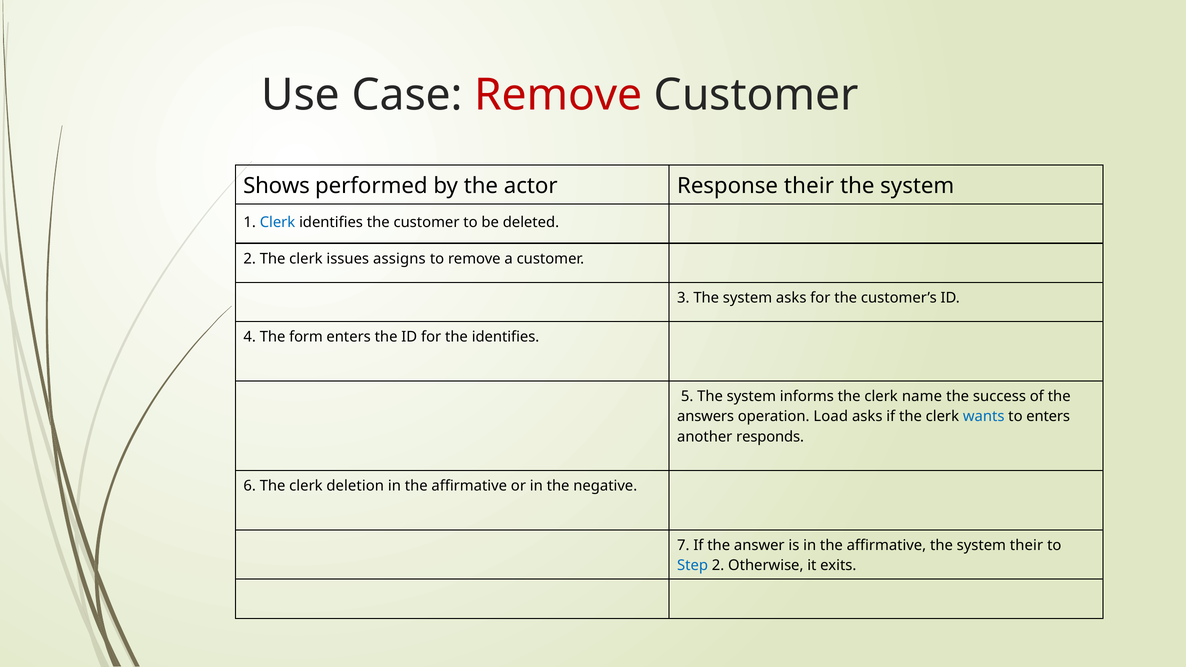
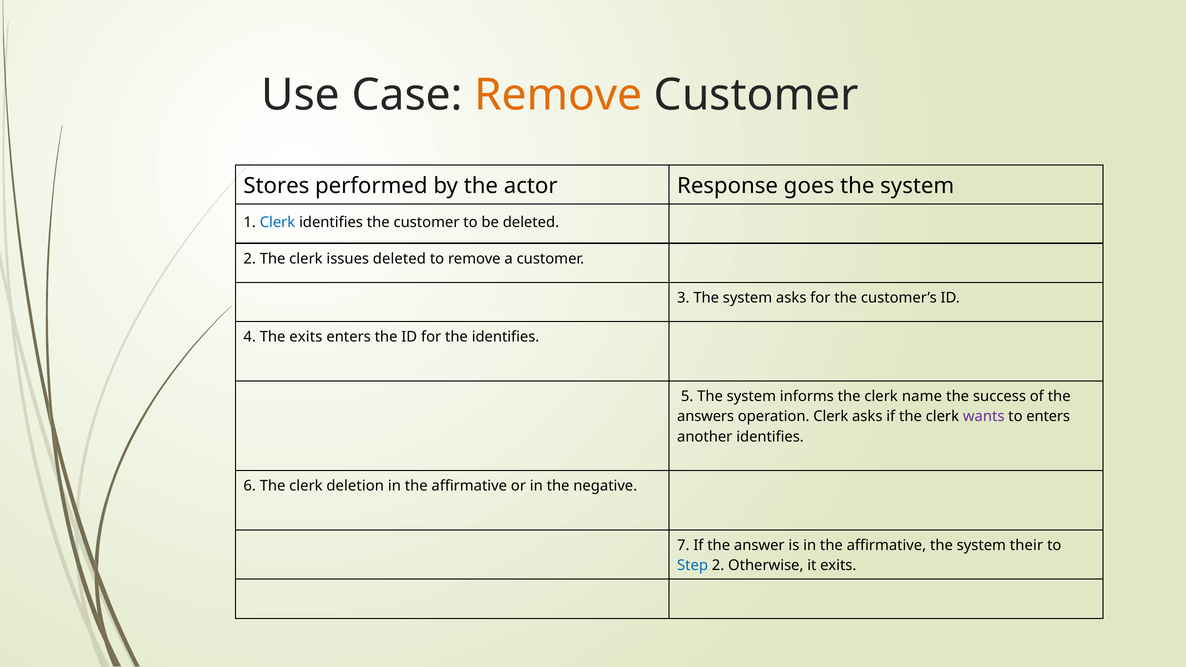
Remove colour: red -> orange (558, 95)
Shows: Shows -> Stores (276, 186)
Response their: their -> goes (809, 186)
issues assigns: assigns -> deleted (399, 259)
The form: form -> exits (306, 337)
operation Load: Load -> Clerk (831, 417)
wants colour: blue -> purple (984, 417)
another responds: responds -> identifies (770, 437)
